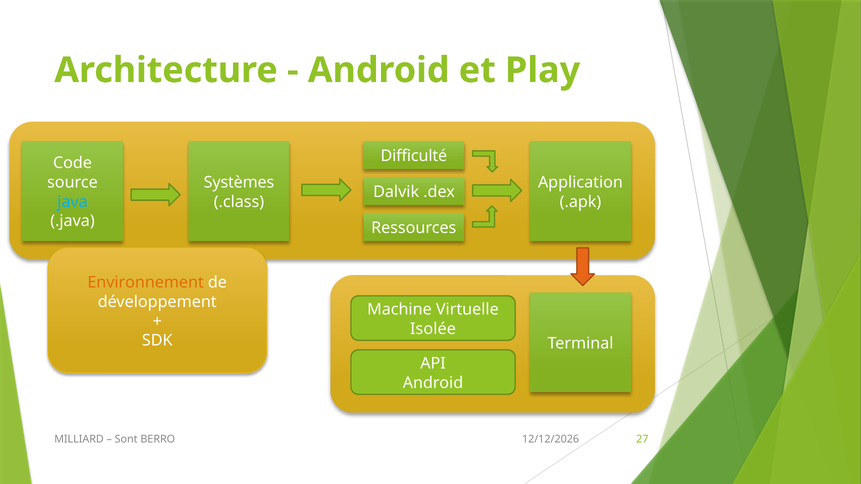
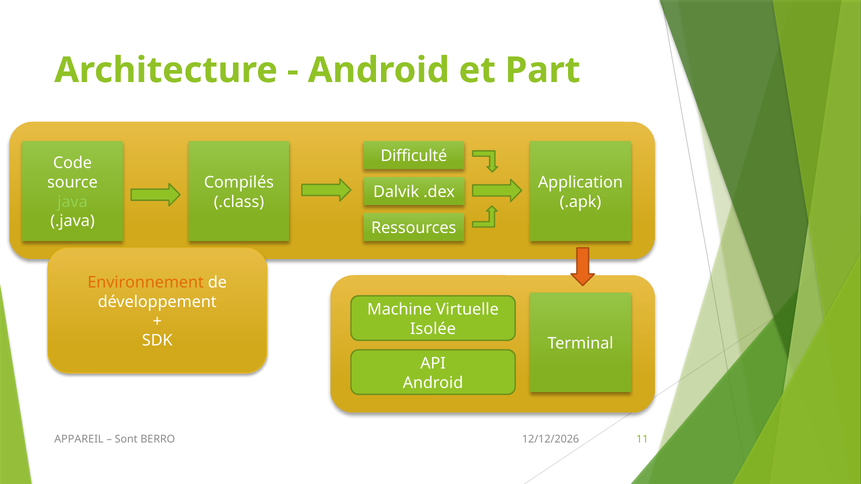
Play: Play -> Part (543, 70)
Systèmes: Systèmes -> Compilés (239, 183)
java colour: light blue -> light green (73, 202)
MILLIARD: MILLIARD -> APPAREIL (79, 439)
27: 27 -> 11 (642, 439)
